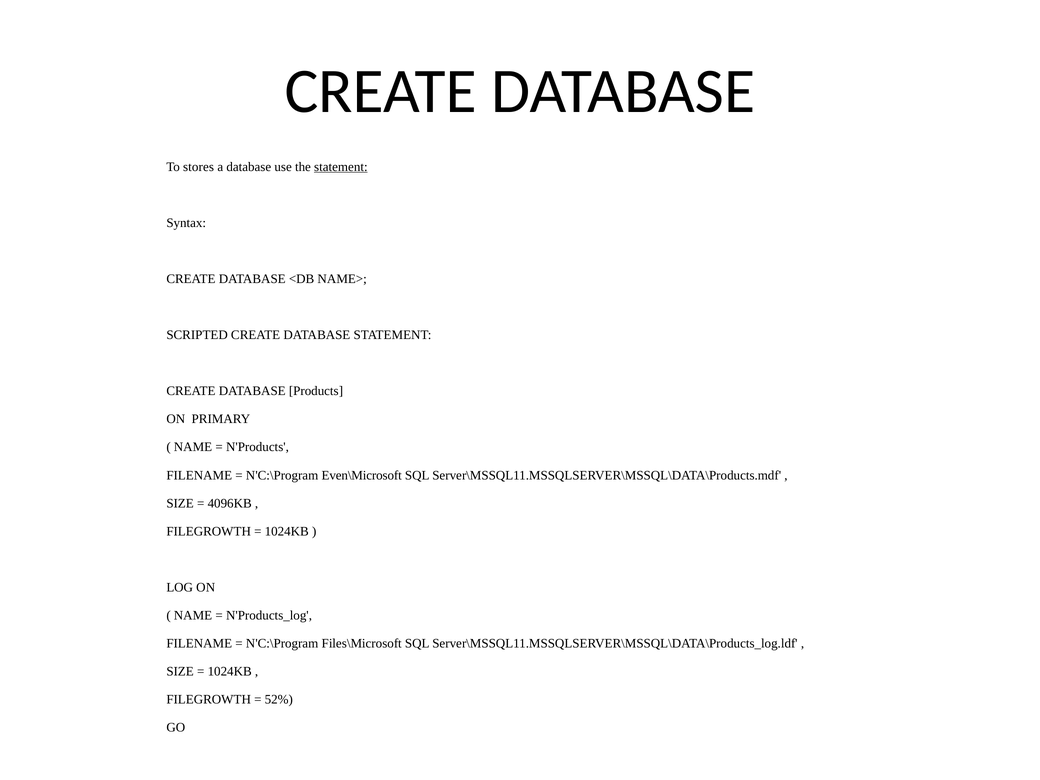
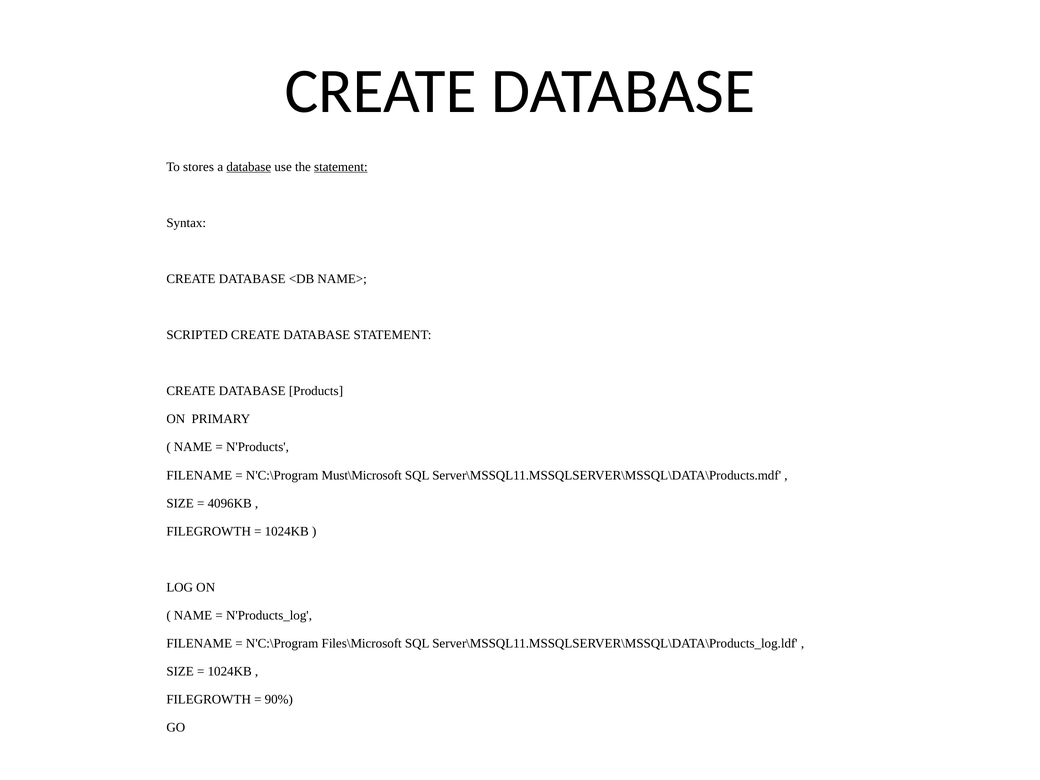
database underline: none -> present (249, 167)
Even\Microsoft: Even\Microsoft -> Must\Microsoft (362, 475)
52%: 52% -> 90% (279, 700)
